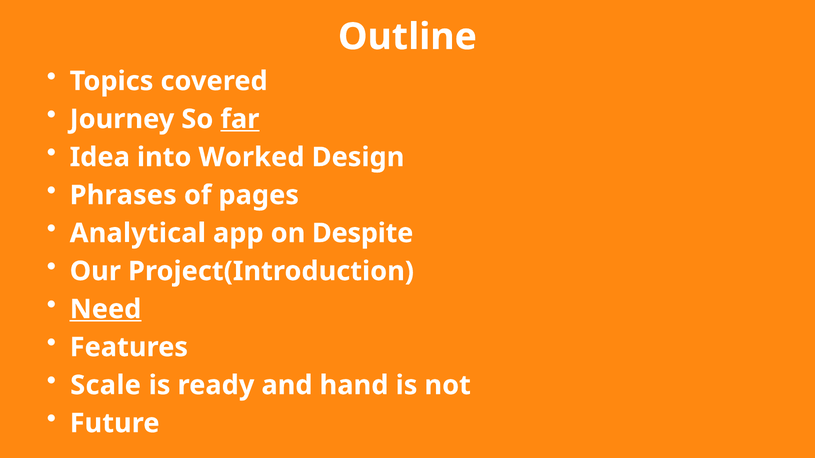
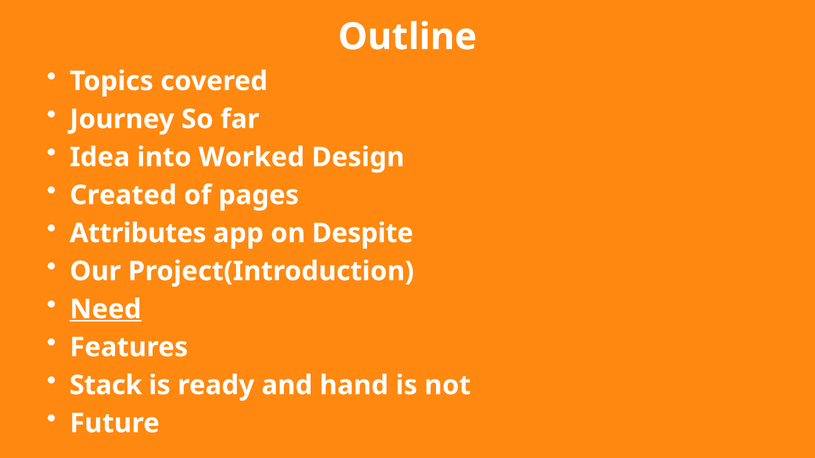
far underline: present -> none (240, 119)
Phrases: Phrases -> Created (123, 195)
Analytical: Analytical -> Attributes (138, 233)
Scale: Scale -> Stack (106, 386)
